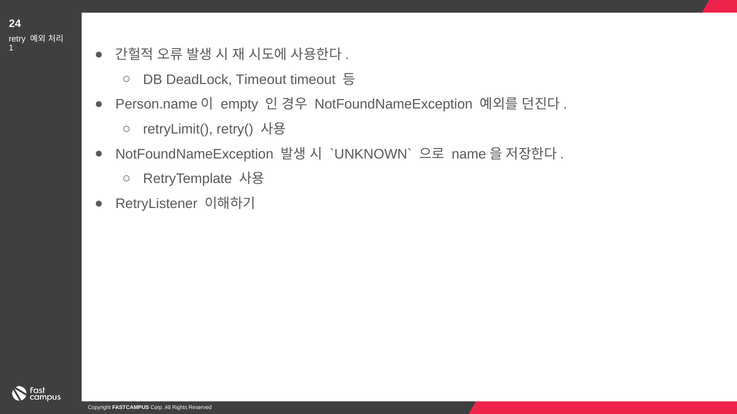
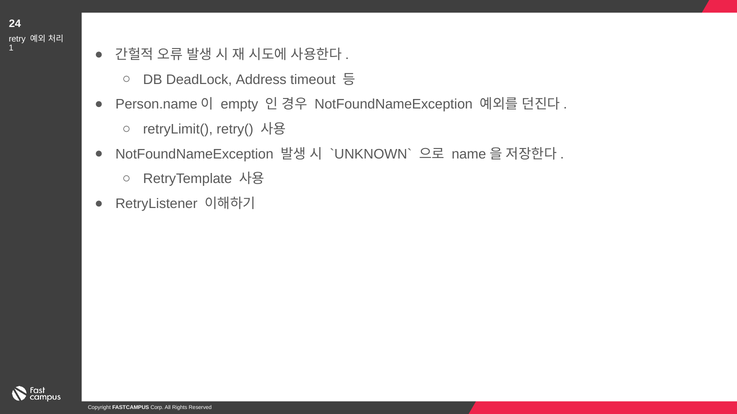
DeadLock Timeout: Timeout -> Address (261, 80)
